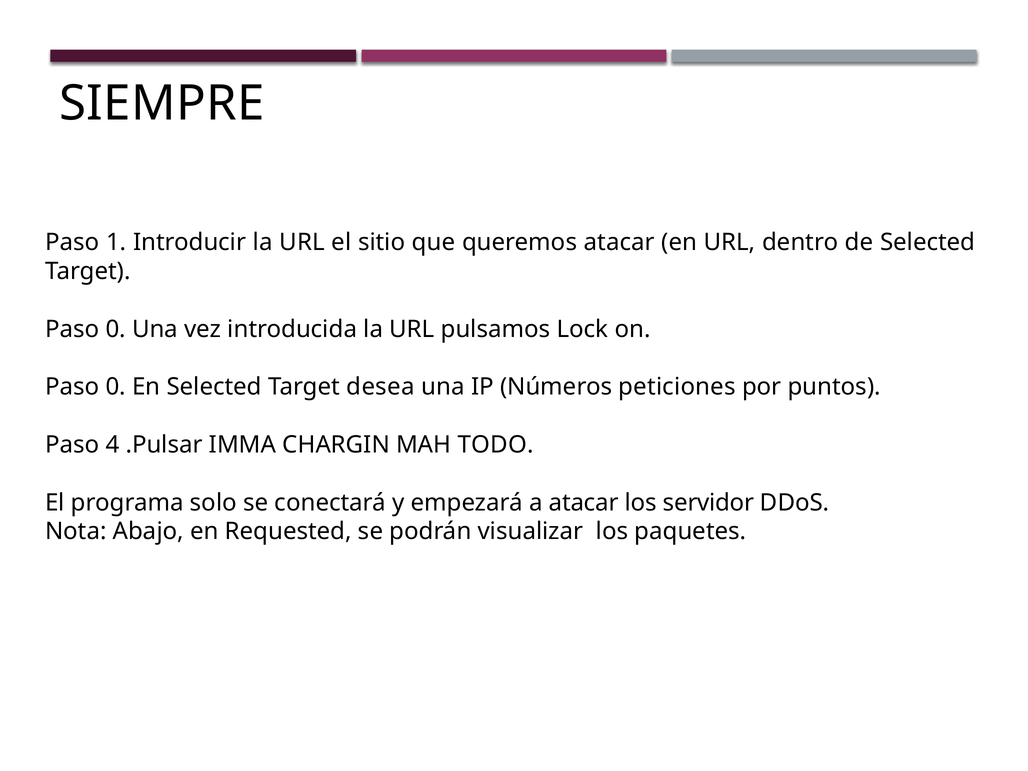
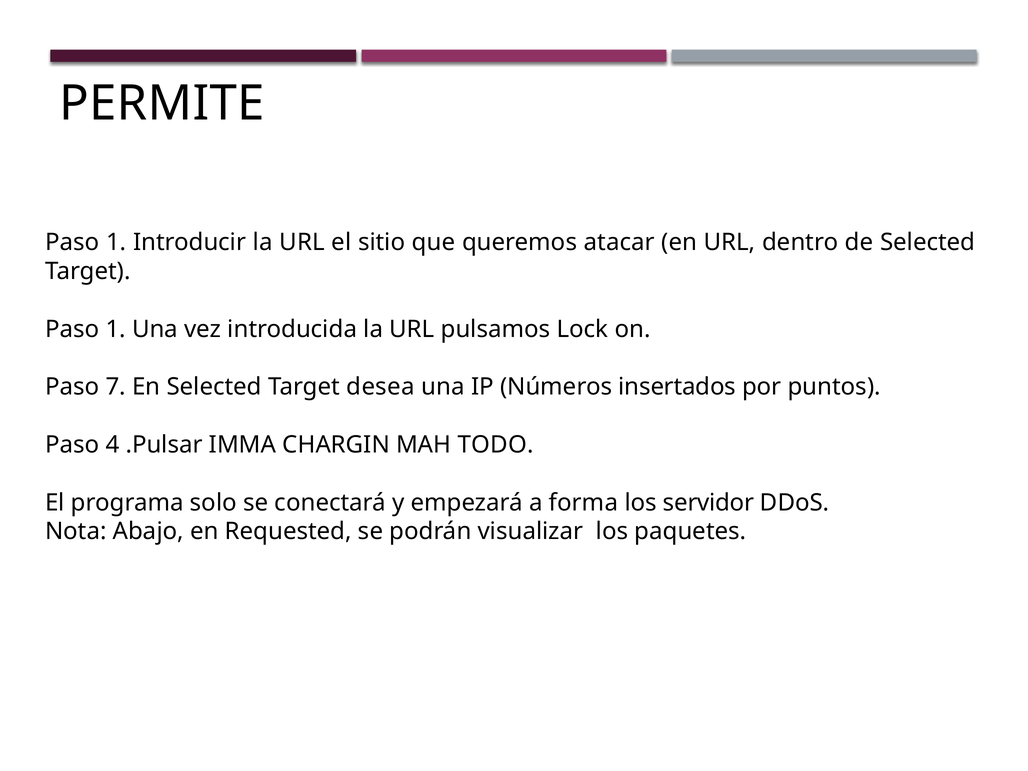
SIEMPRE: SIEMPRE -> PERMITE (162, 104)
0: 0 -> 1 (116, 329)
0: 0 -> 7 (116, 387)
peticiones: peticiones -> insertados (677, 387)
a atacar: atacar -> forma (583, 503)
